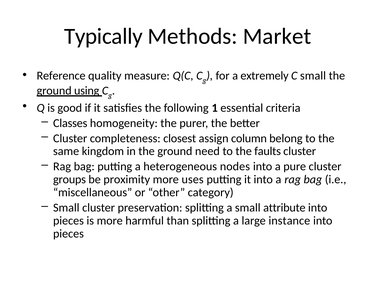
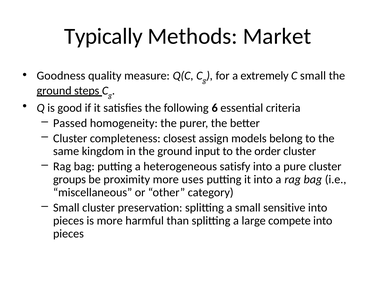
Reference: Reference -> Goodness (61, 76)
using: using -> steps (87, 91)
1: 1 -> 6 (215, 108)
Classes: Classes -> Passed (70, 123)
column: column -> models (249, 138)
need: need -> input (208, 151)
faults: faults -> order (268, 151)
nodes: nodes -> satisfy (235, 166)
attribute: attribute -> sensitive (284, 208)
instance: instance -> compete (289, 221)
